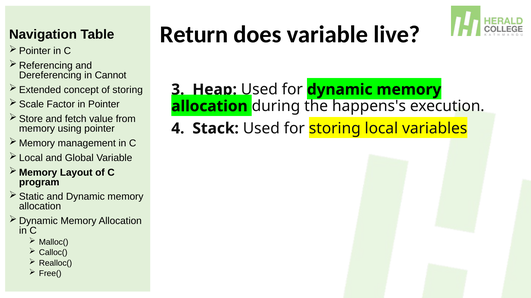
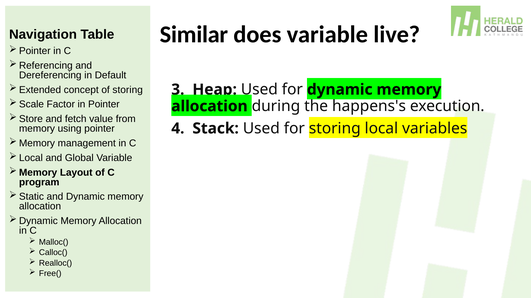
Return: Return -> Similar (194, 35)
Cannot: Cannot -> Default (111, 75)
